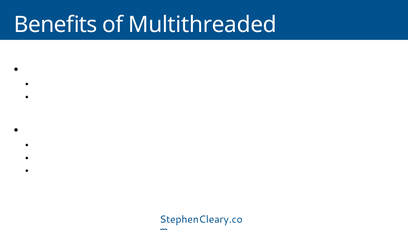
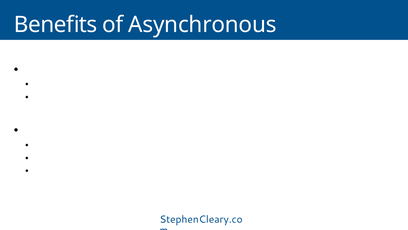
Multithreaded: Multithreaded -> Asynchronous (202, 25)
